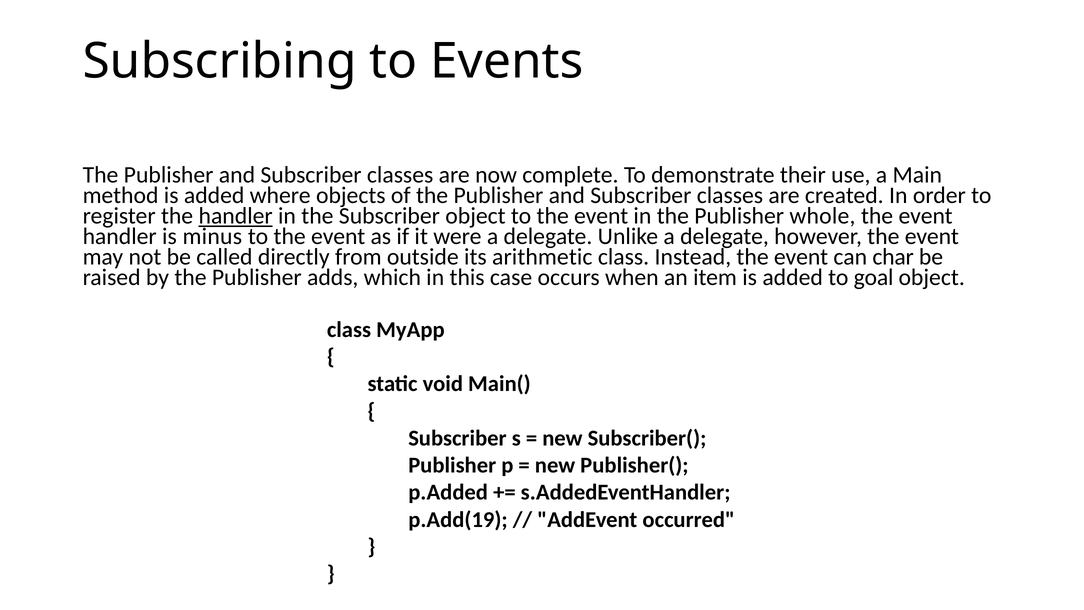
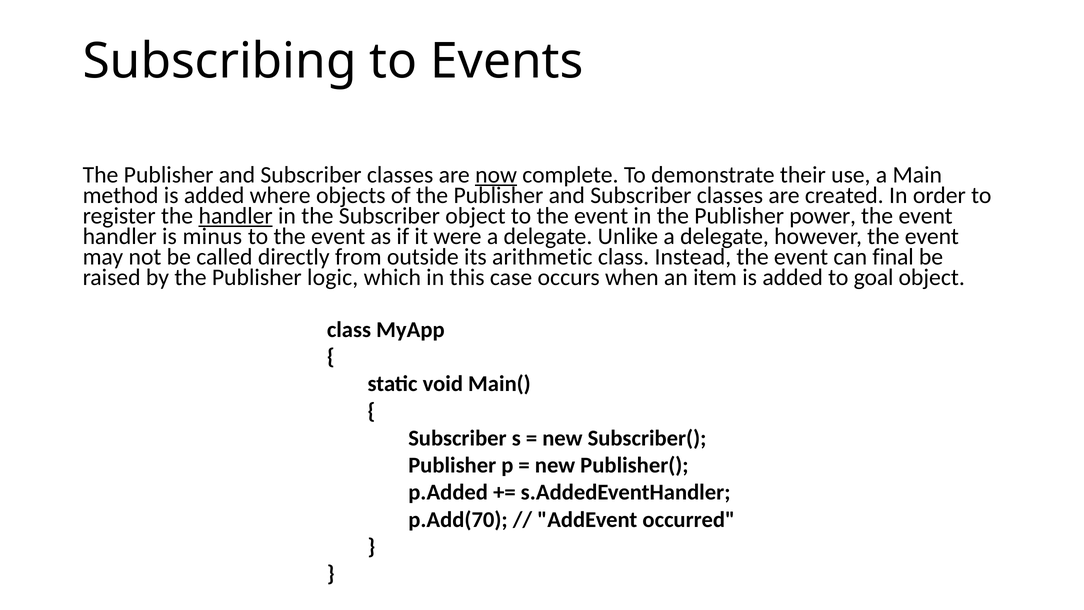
now underline: none -> present (496, 175)
whole: whole -> power (823, 216)
char: char -> final (893, 257)
adds: adds -> logic (333, 277)
p.Add(19: p.Add(19 -> p.Add(70 (458, 519)
